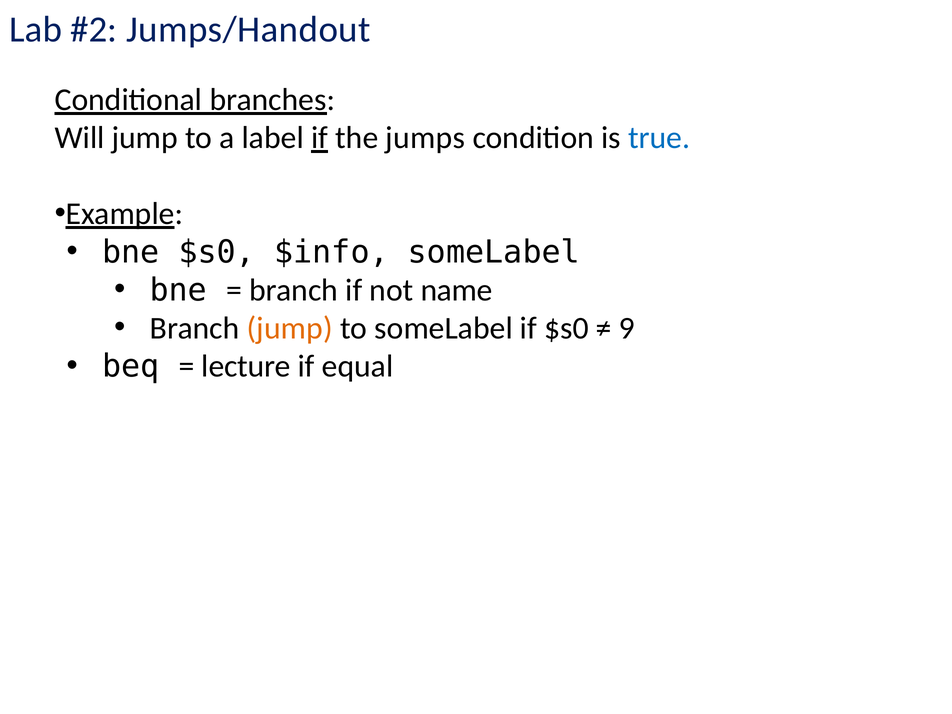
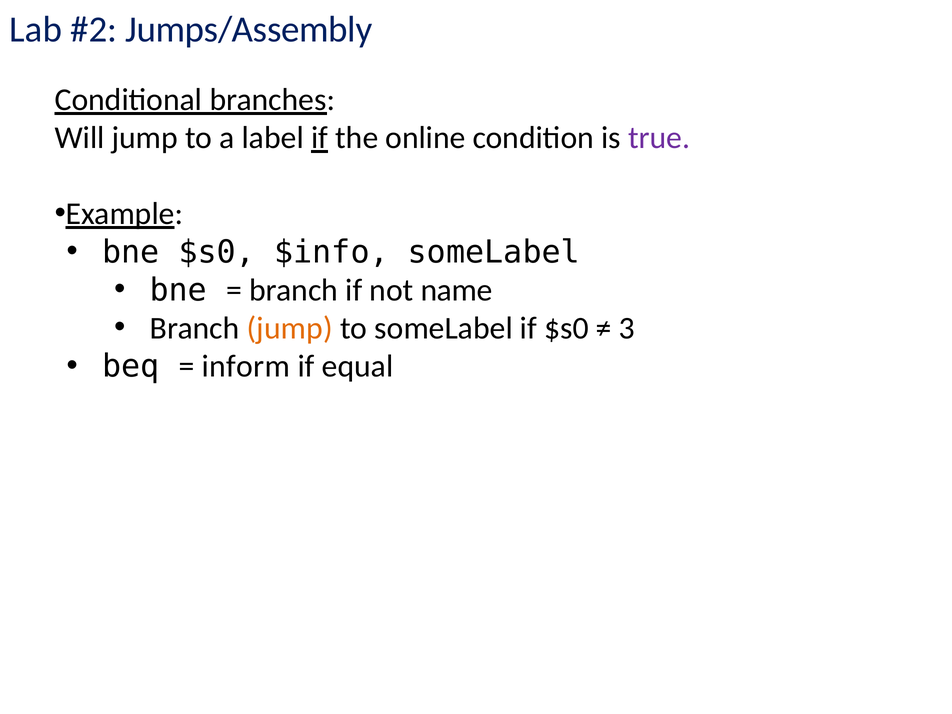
Jumps/Handout: Jumps/Handout -> Jumps/Assembly (249, 29)
jumps: jumps -> online (425, 138)
true colour: blue -> purple (659, 138)
9: 9 -> 3 (627, 328)
lecture: lecture -> inform (246, 366)
